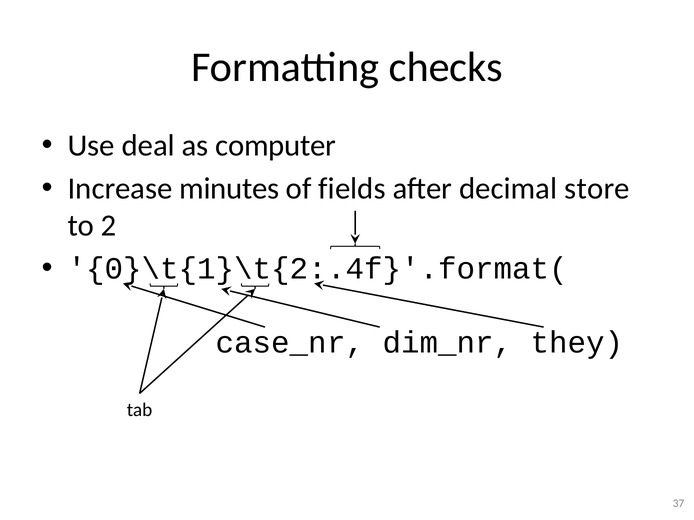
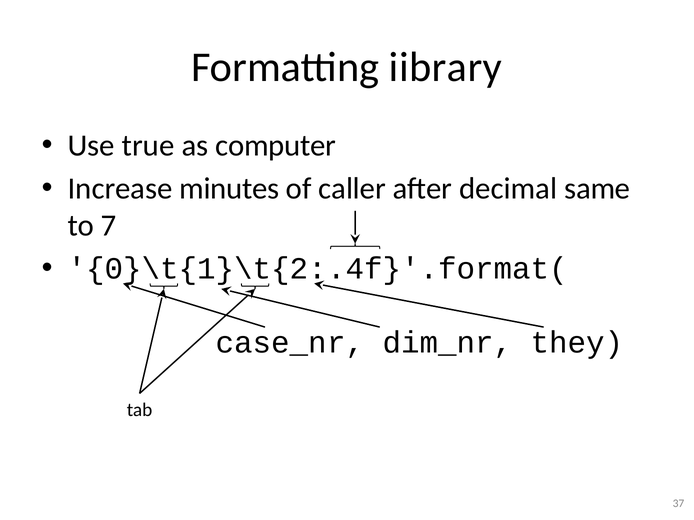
checks: checks -> iibrary (445, 67)
deal: deal -> true (148, 146)
fields: fields -> caller (352, 189)
store: store -> same (597, 189)
2: 2 -> 7 (109, 226)
